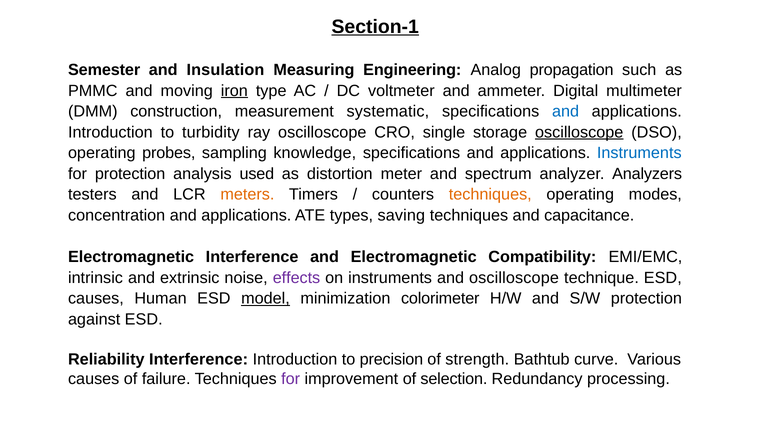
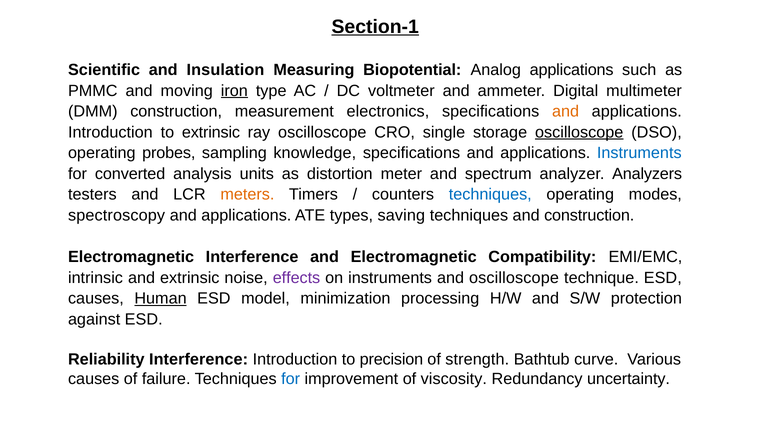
Semester: Semester -> Scientific (104, 70)
Engineering: Engineering -> Biopotential (412, 70)
Analog propagation: propagation -> applications (572, 70)
systematic: systematic -> electronics (388, 112)
and colour: blue -> orange (566, 112)
to turbidity: turbidity -> extrinsic (211, 132)
for protection: protection -> converted (130, 174)
used: used -> units (257, 174)
techniques colour: orange -> blue (490, 195)
concentration: concentration -> spectroscopy (117, 215)
and capacitance: capacitance -> construction (589, 215)
Human underline: none -> present (161, 299)
model underline: present -> none (265, 299)
colorimeter: colorimeter -> processing (440, 299)
for colour: purple -> blue (291, 379)
selection: selection -> viscosity (454, 379)
processing: processing -> uncertainty (628, 379)
